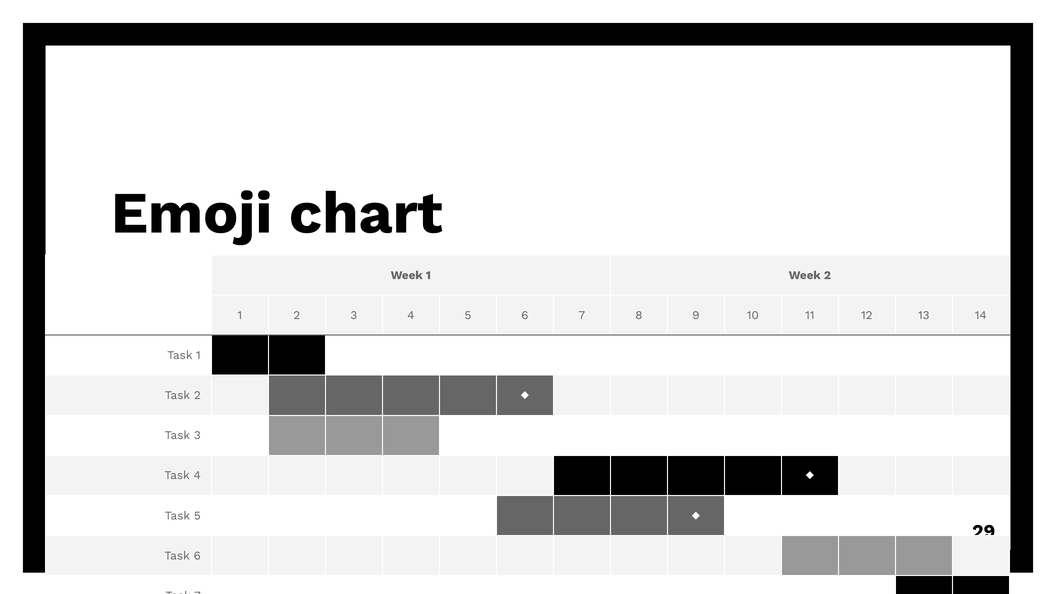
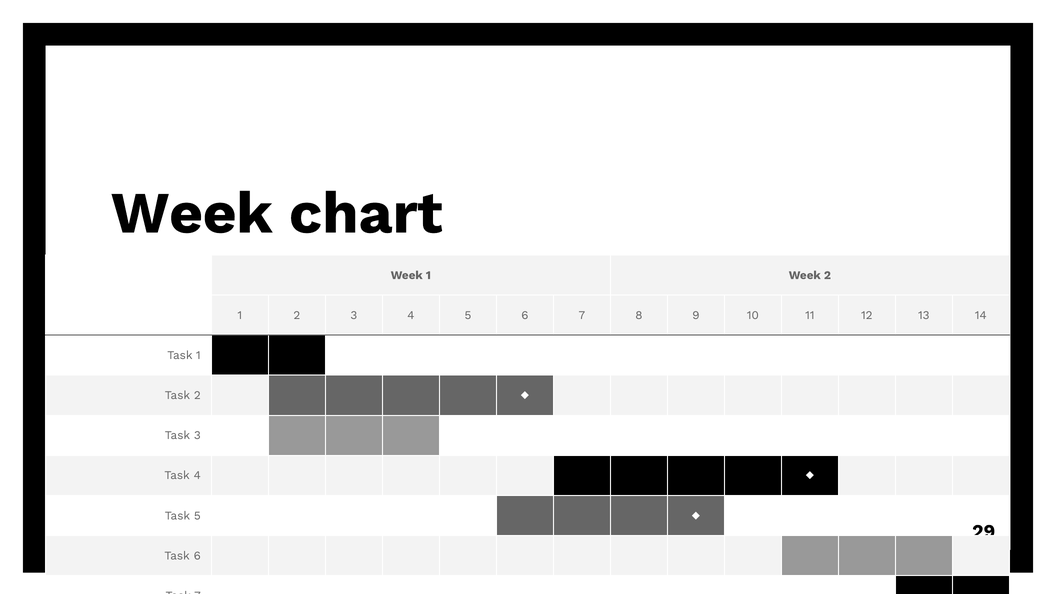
Emoji: Emoji -> Week (192, 213)
